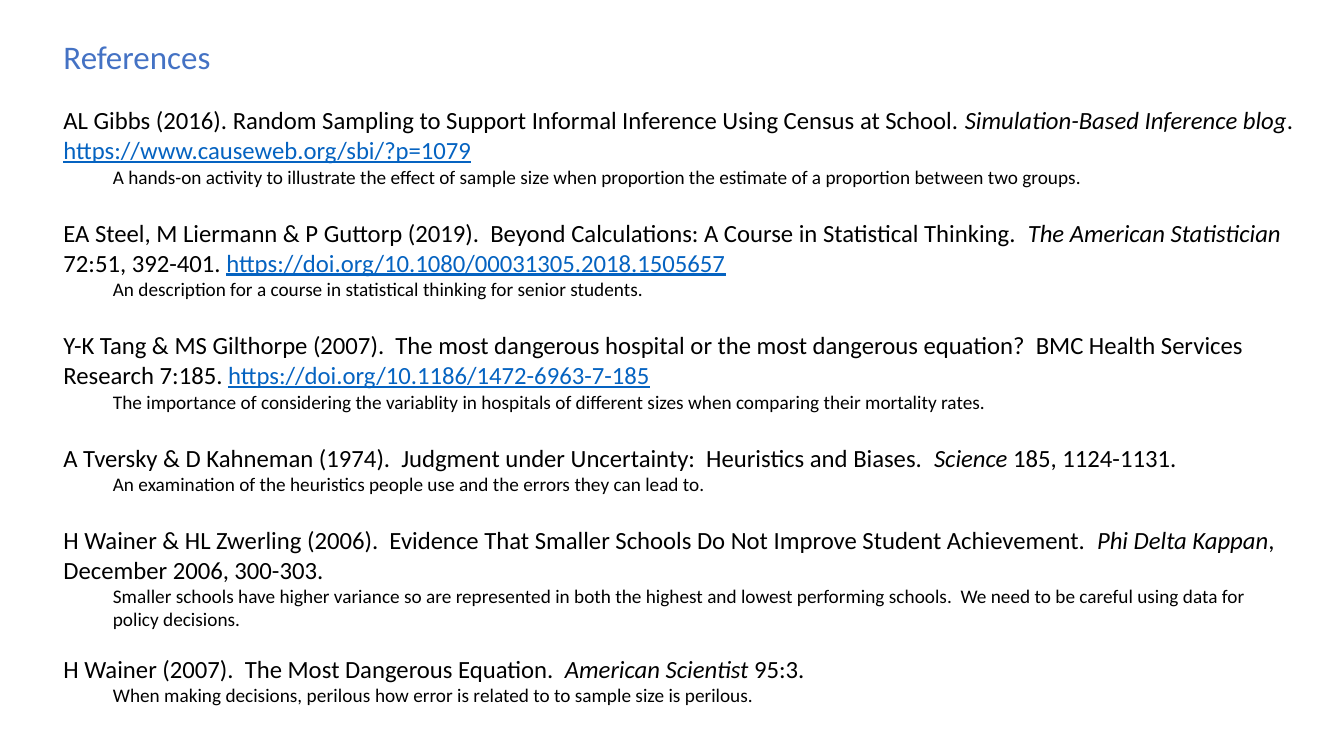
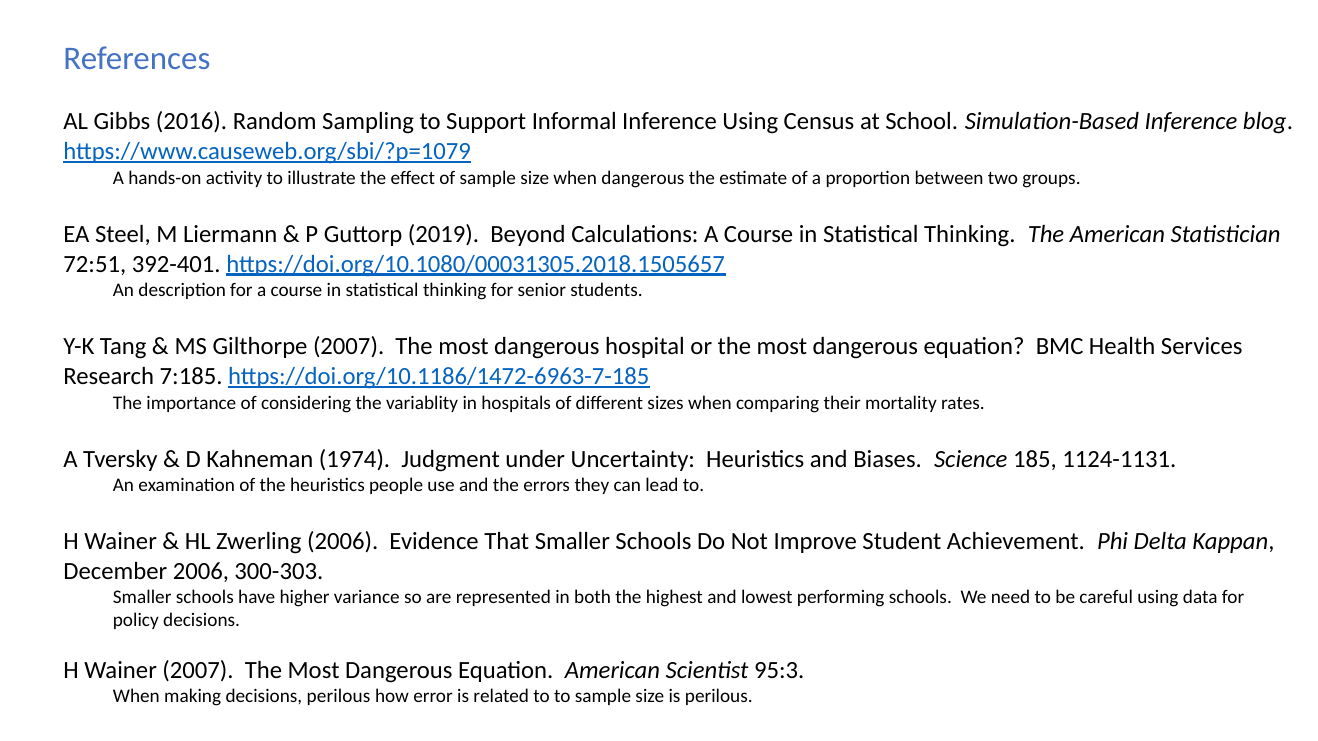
when proportion: proportion -> dangerous (643, 178)
